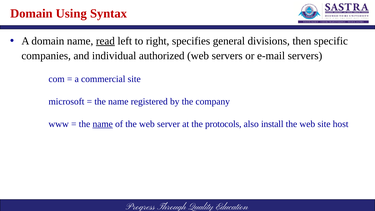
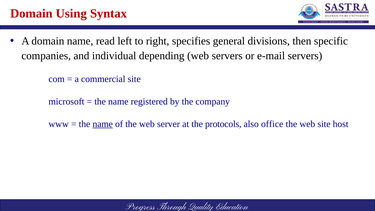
read underline: present -> none (105, 41)
authorized: authorized -> depending (162, 56)
install: install -> office (272, 124)
